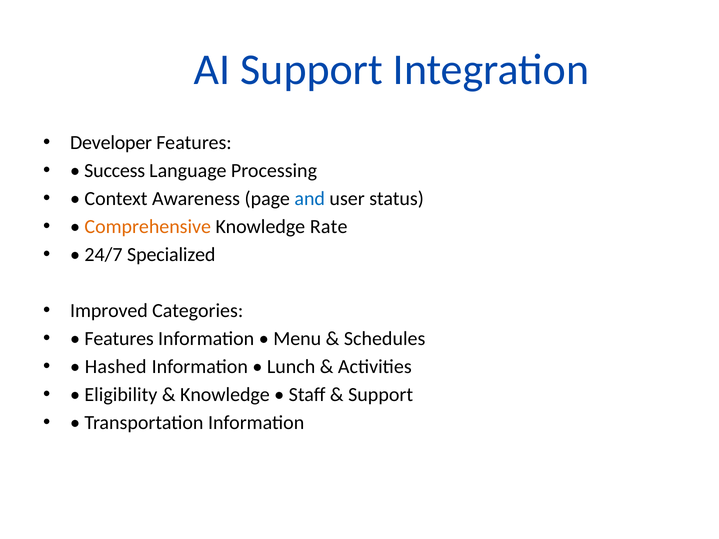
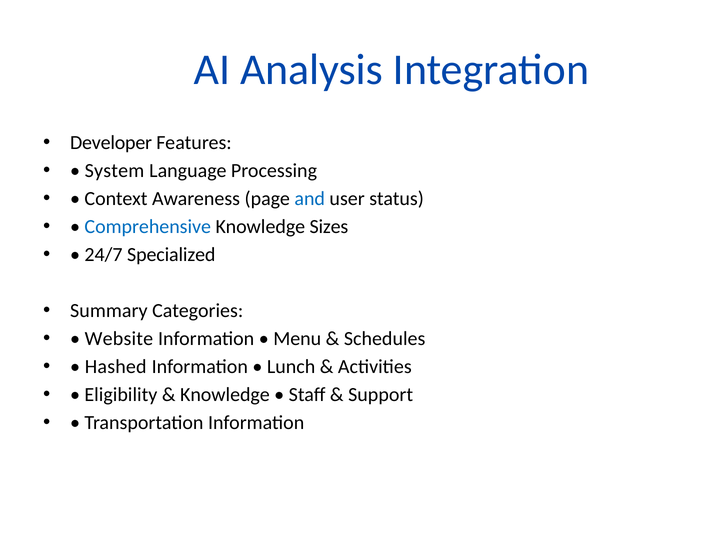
Support: Support -> Analysis (312, 70)
Success: Success -> System (114, 171)
Comprehensive colour: orange -> blue (148, 227)
Rate: Rate -> Sizes (329, 227)
Improved: Improved -> Summary (109, 311)
Features: Features -> Website (119, 339)
